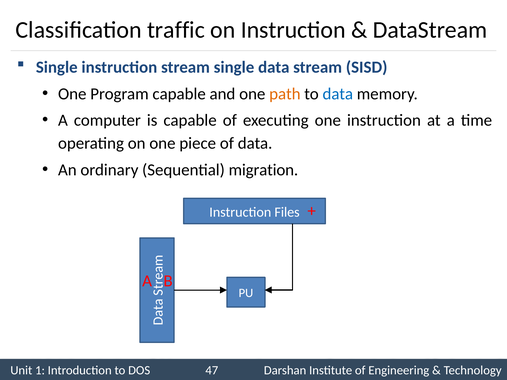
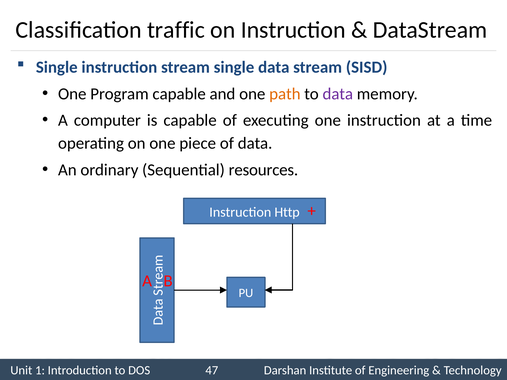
data colour: blue -> purple (338, 94)
migration: migration -> resources (263, 170)
Files: Files -> Http (287, 212)
